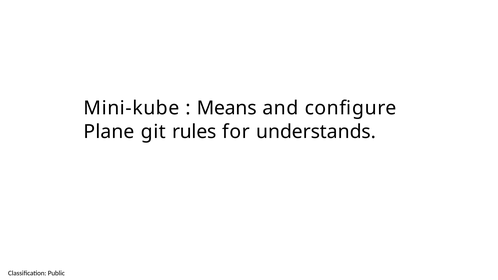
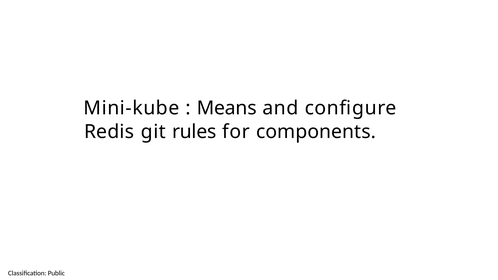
Plane: Plane -> Redis (109, 132)
understands: understands -> components (316, 132)
